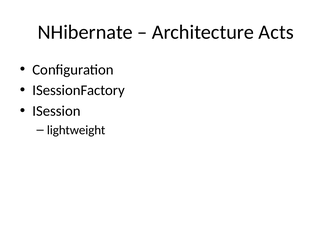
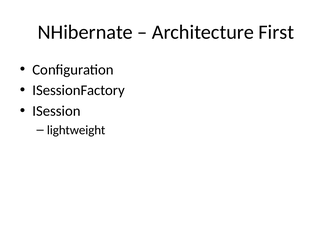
Acts: Acts -> First (276, 32)
